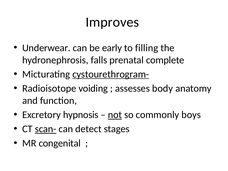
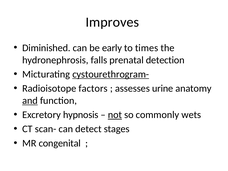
Underwear: Underwear -> Diminished (46, 48)
filling: filling -> times (147, 48)
complete: complete -> detection (165, 60)
voiding: voiding -> factors (93, 88)
body: body -> urine (163, 88)
and underline: none -> present (30, 101)
boys: boys -> wets (191, 115)
scan- underline: present -> none (46, 129)
